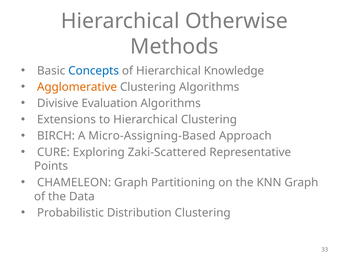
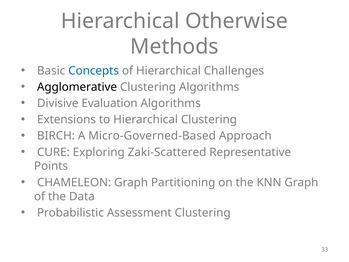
Knowledge: Knowledge -> Challenges (234, 71)
Agglomerative colour: orange -> black (77, 87)
Micro-Assigning-Based: Micro-Assigning-Based -> Micro-Governed-Based (152, 136)
Distribution: Distribution -> Assessment (139, 213)
